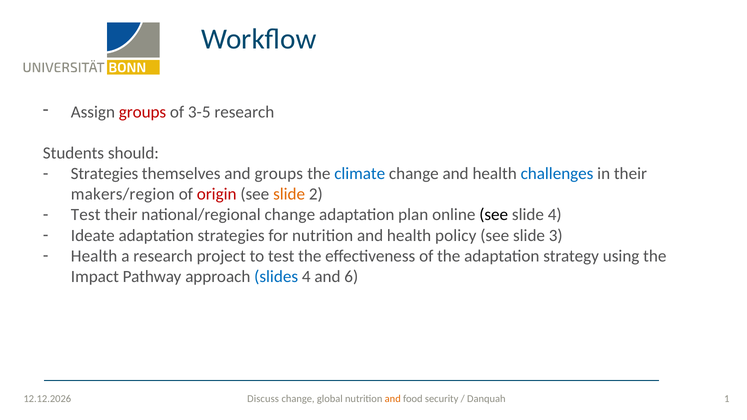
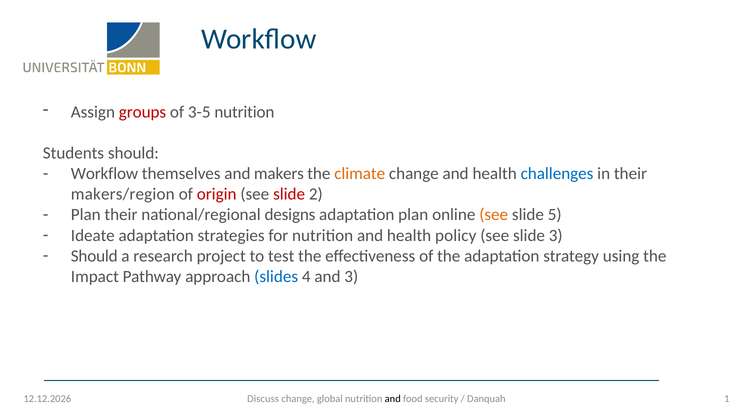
3-5 research: research -> nutrition (244, 112)
Strategies: Strategies -> Workflow (105, 174)
and groups: groups -> makers (279, 174)
climate colour: blue -> orange (360, 174)
slide colour: orange -> red (289, 194)
Test: Test -> Plan (86, 215)
national/regional change: change -> designs (290, 215)
see colour: black -> orange (494, 215)
slide 4: 4 -> 5 (555, 215)
Health: Health -> Should (94, 256)
and 6: 6 -> 3 (351, 277)
and colour: orange -> black (393, 399)
